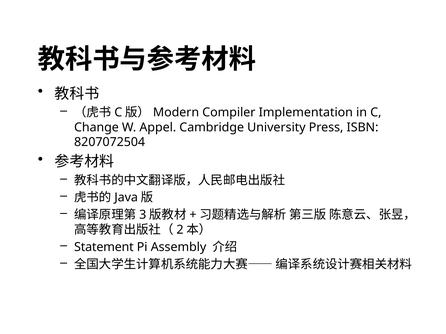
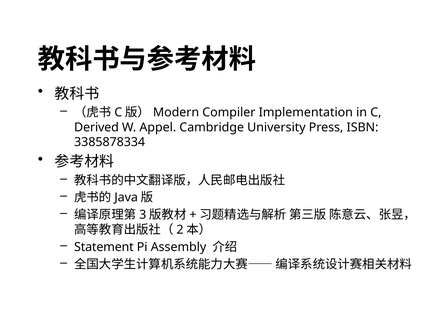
Change: Change -> Derived (97, 127)
8207072504: 8207072504 -> 3385878334 (110, 142)
